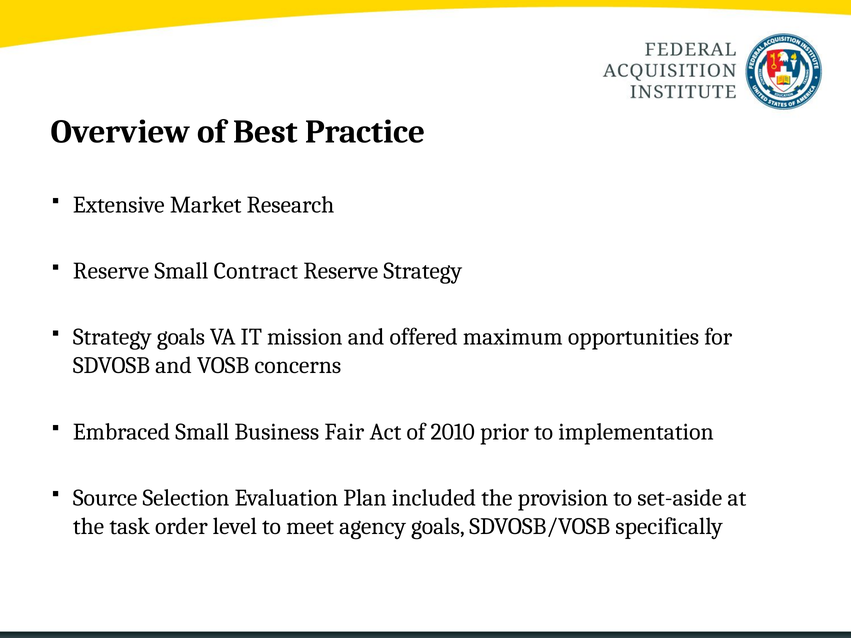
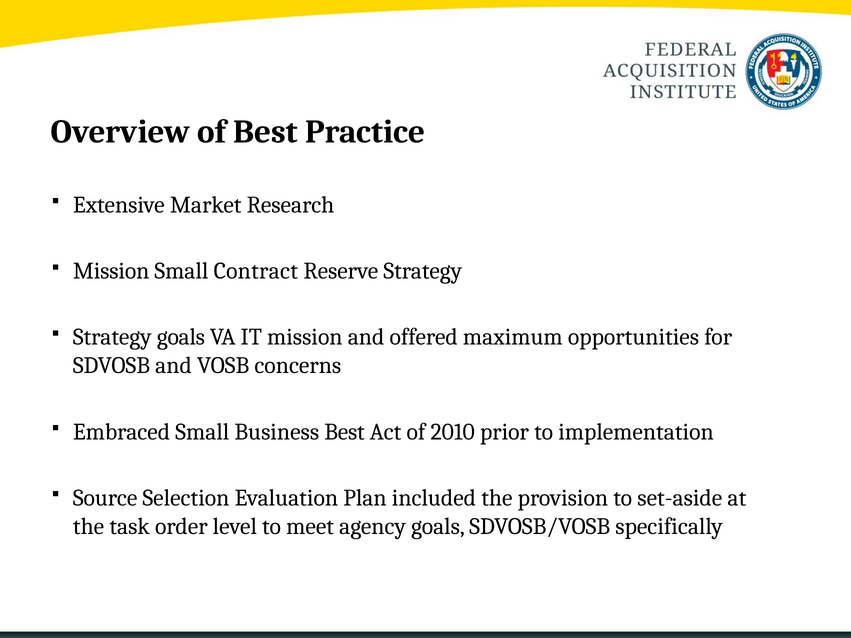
Reserve: Reserve -> Mission (111, 271)
Business Fair: Fair -> Best (345, 432)
